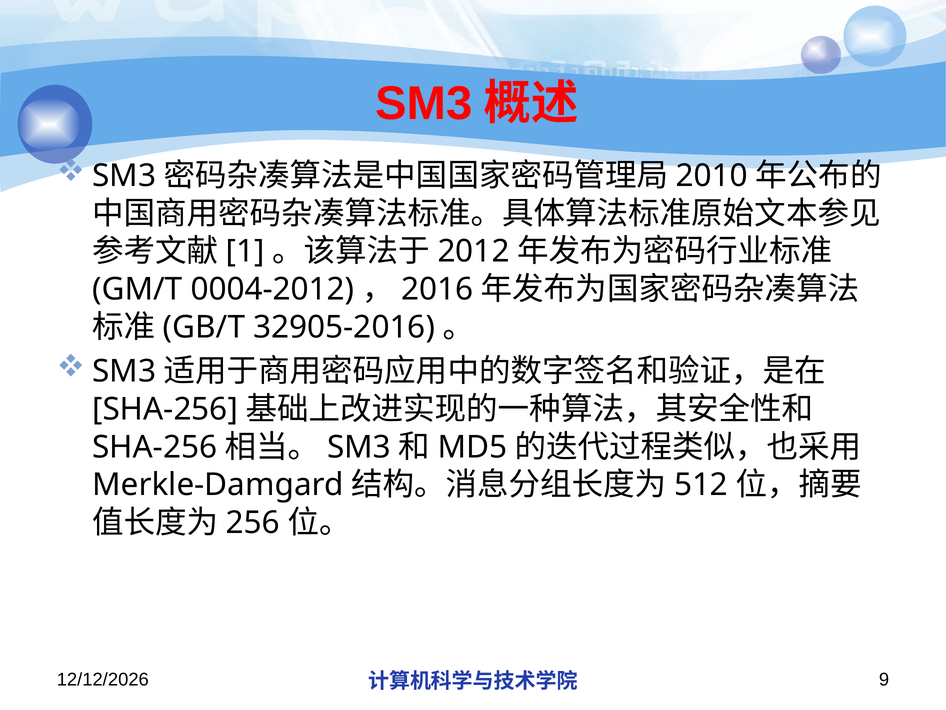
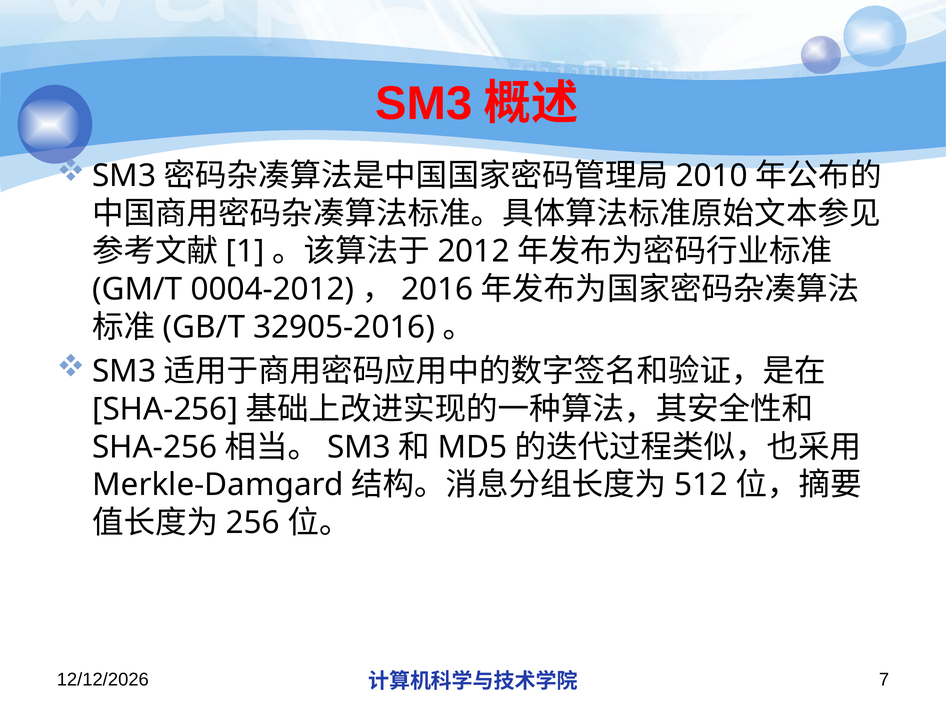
9: 9 -> 7 (884, 679)
